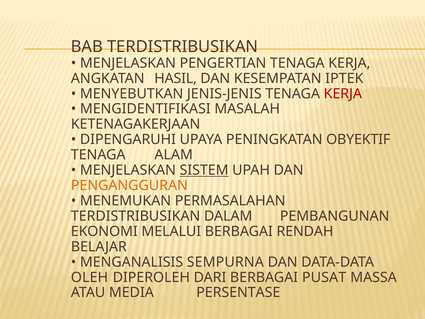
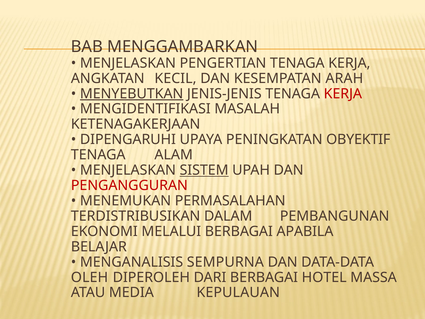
BAB TERDISTRIBUSIKAN: TERDISTRIBUSIKAN -> MENGGAMBARKAN (183, 47)
HASIL: HASIL -> KECIL (175, 78)
IPTEK: IPTEK -> ARAH (344, 78)
MENYEBUTKAN underline: none -> present (132, 94)
PENGANGGURAN colour: orange -> red (129, 185)
RENDAH: RENDAH -> APABILA (305, 231)
PUSAT: PUSAT -> HOTEL (324, 277)
PERSENTASE: PERSENTASE -> KEPULAUAN (238, 292)
